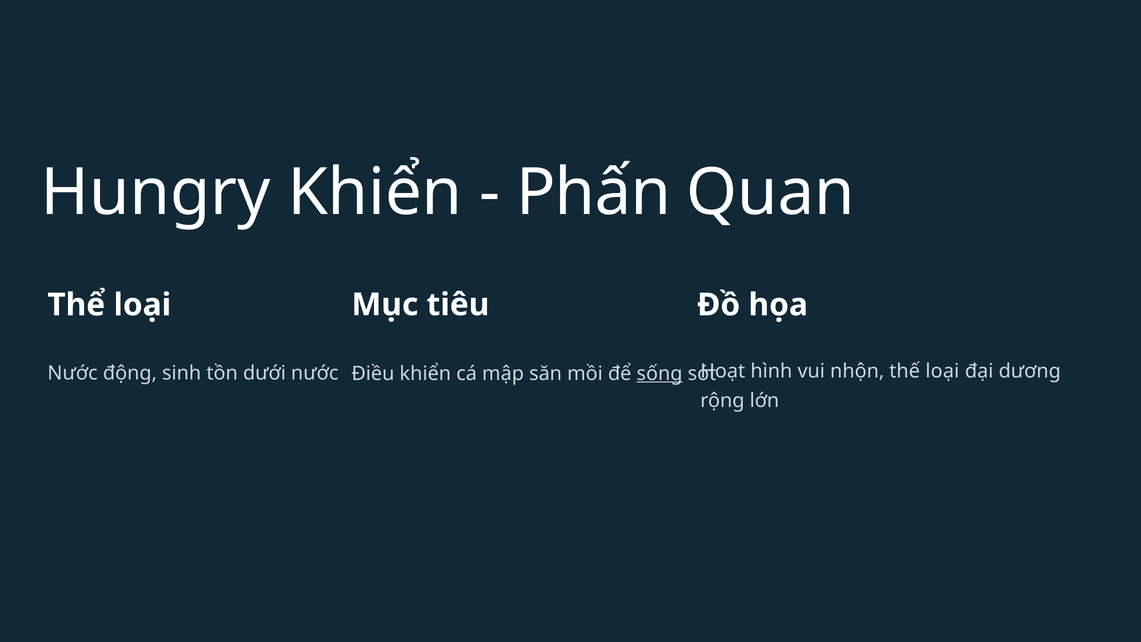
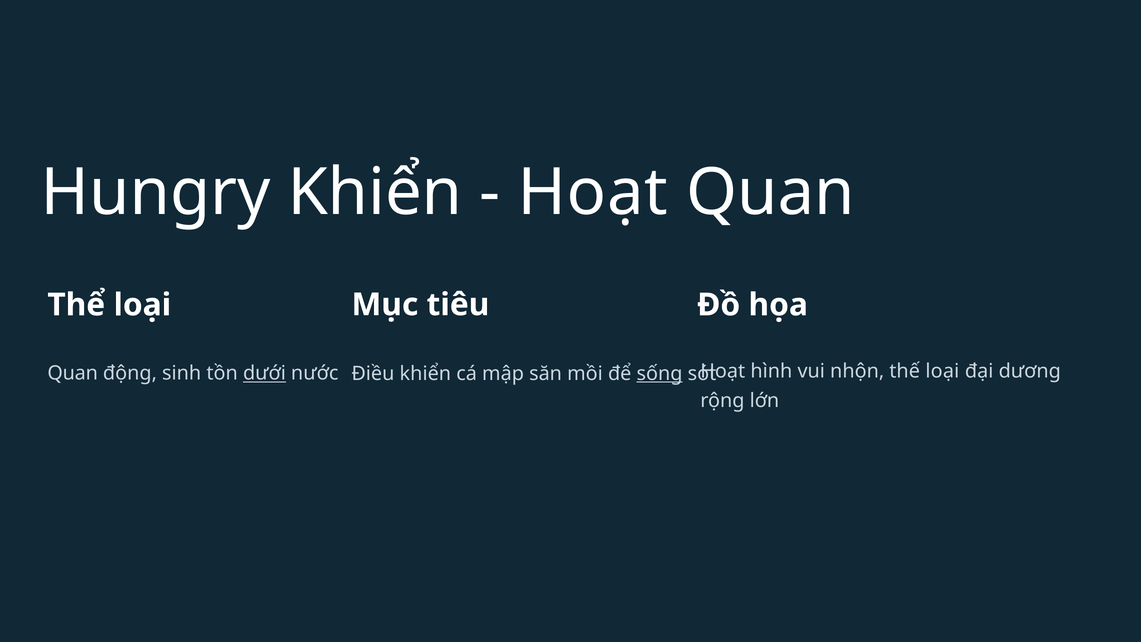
Phấn: Phấn -> Hoạt (593, 193)
Nước: Nước -> Quan (73, 373)
dưới underline: none -> present (264, 373)
